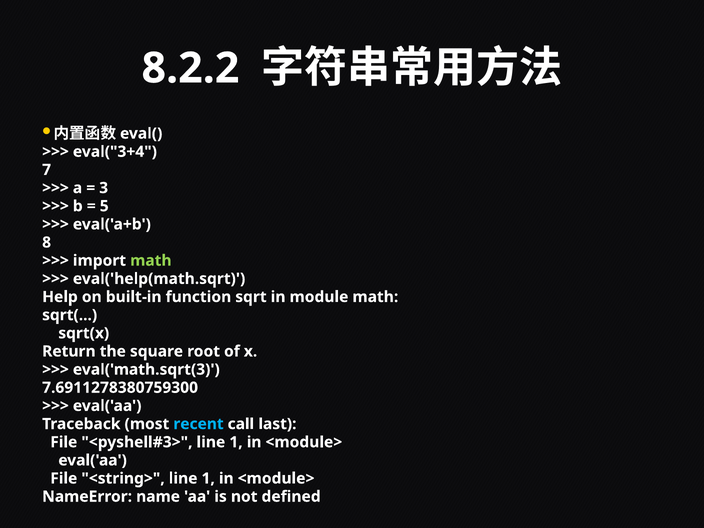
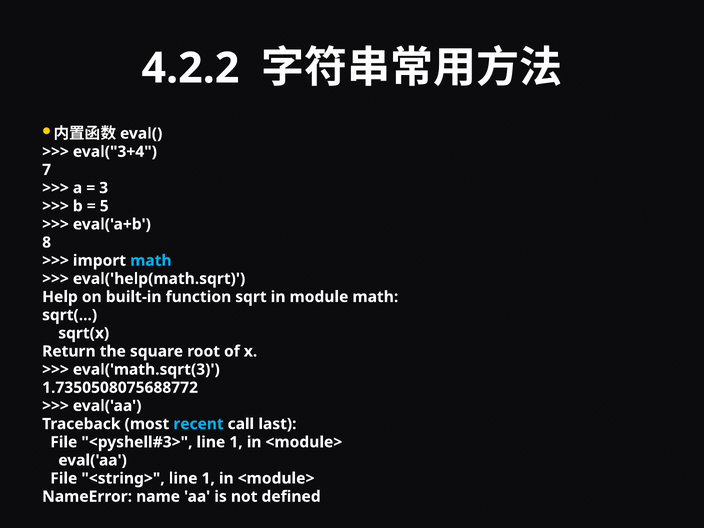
8.2.2: 8.2.2 -> 4.2.2 (190, 68)
math colour: light green -> light blue (151, 261)
7.6911278380759300: 7.6911278380759300 -> 1.7350508075688772 (120, 388)
